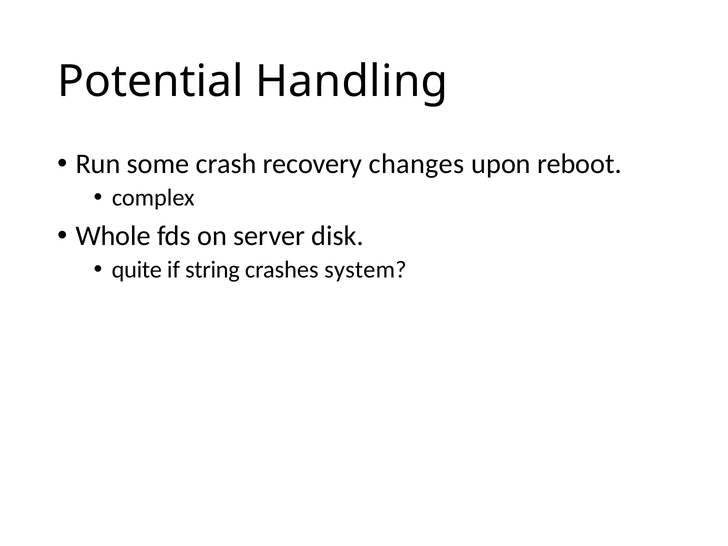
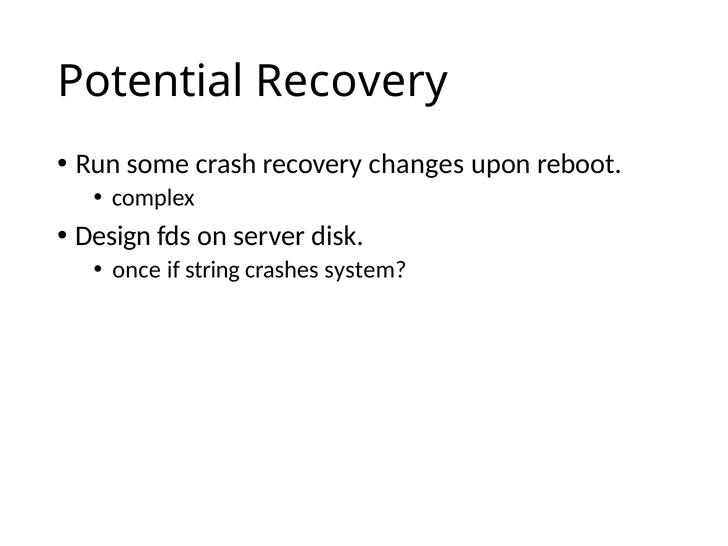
Potential Handling: Handling -> Recovery (352, 82)
Whole: Whole -> Design (113, 236)
quite: quite -> once (137, 270)
